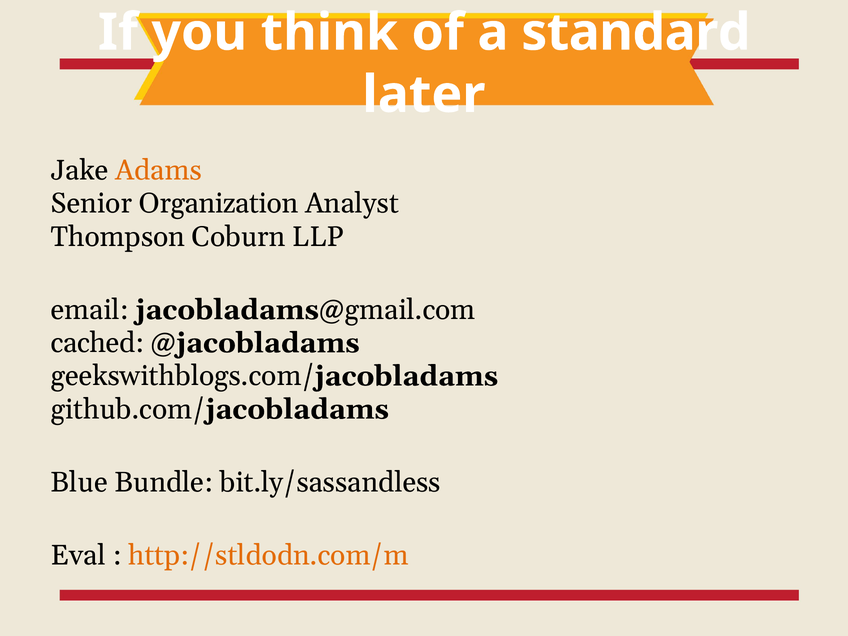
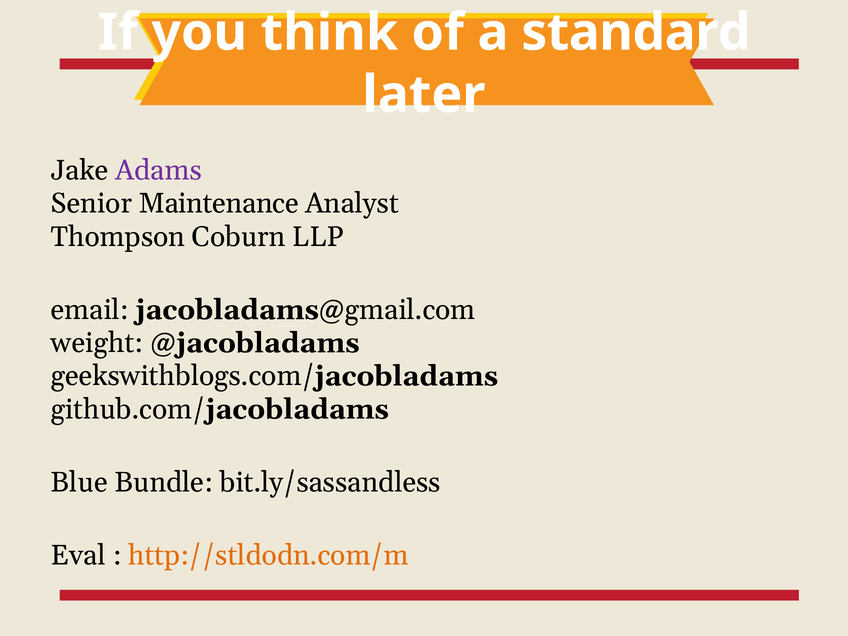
Adams colour: orange -> purple (159, 170)
Organization: Organization -> Maintenance (219, 204)
cached: cached -> weight (97, 343)
